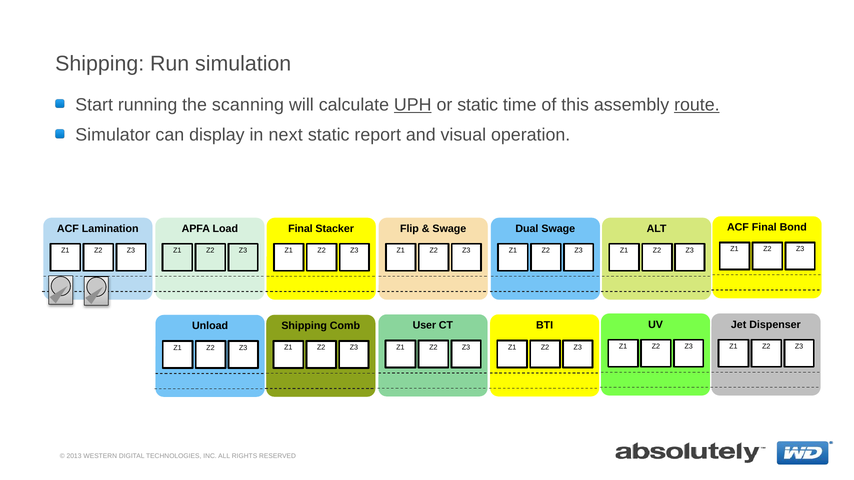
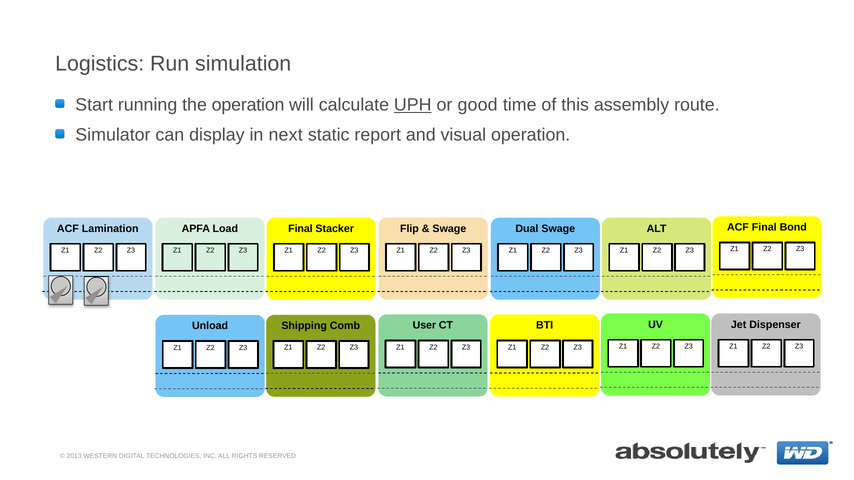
Shipping: Shipping -> Logistics (100, 64)
the scanning: scanning -> operation (248, 105)
or static: static -> good (478, 105)
route underline: present -> none (697, 105)
